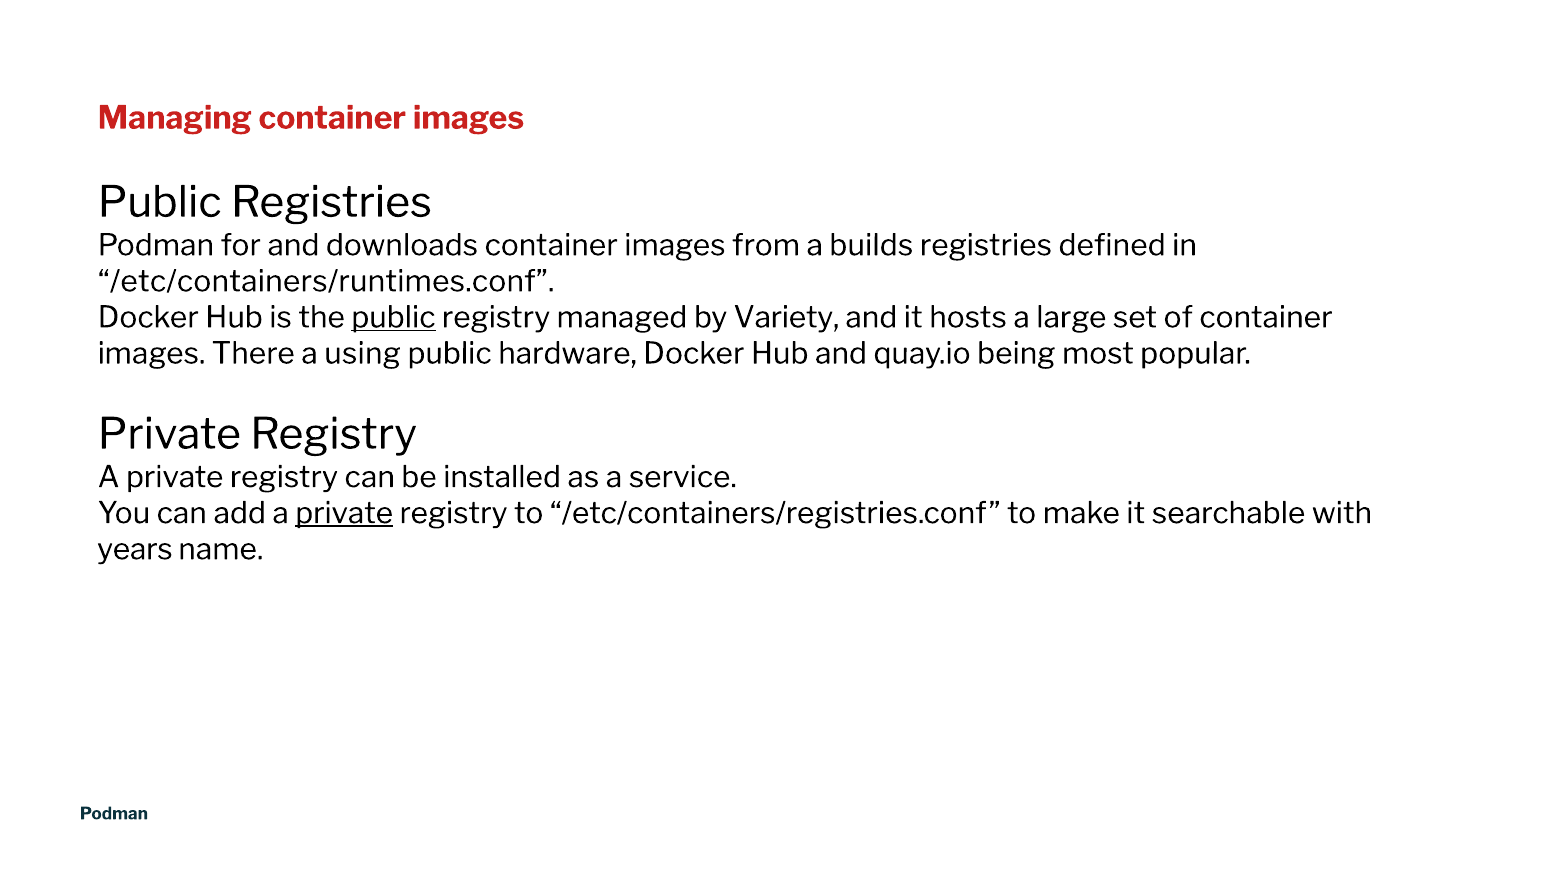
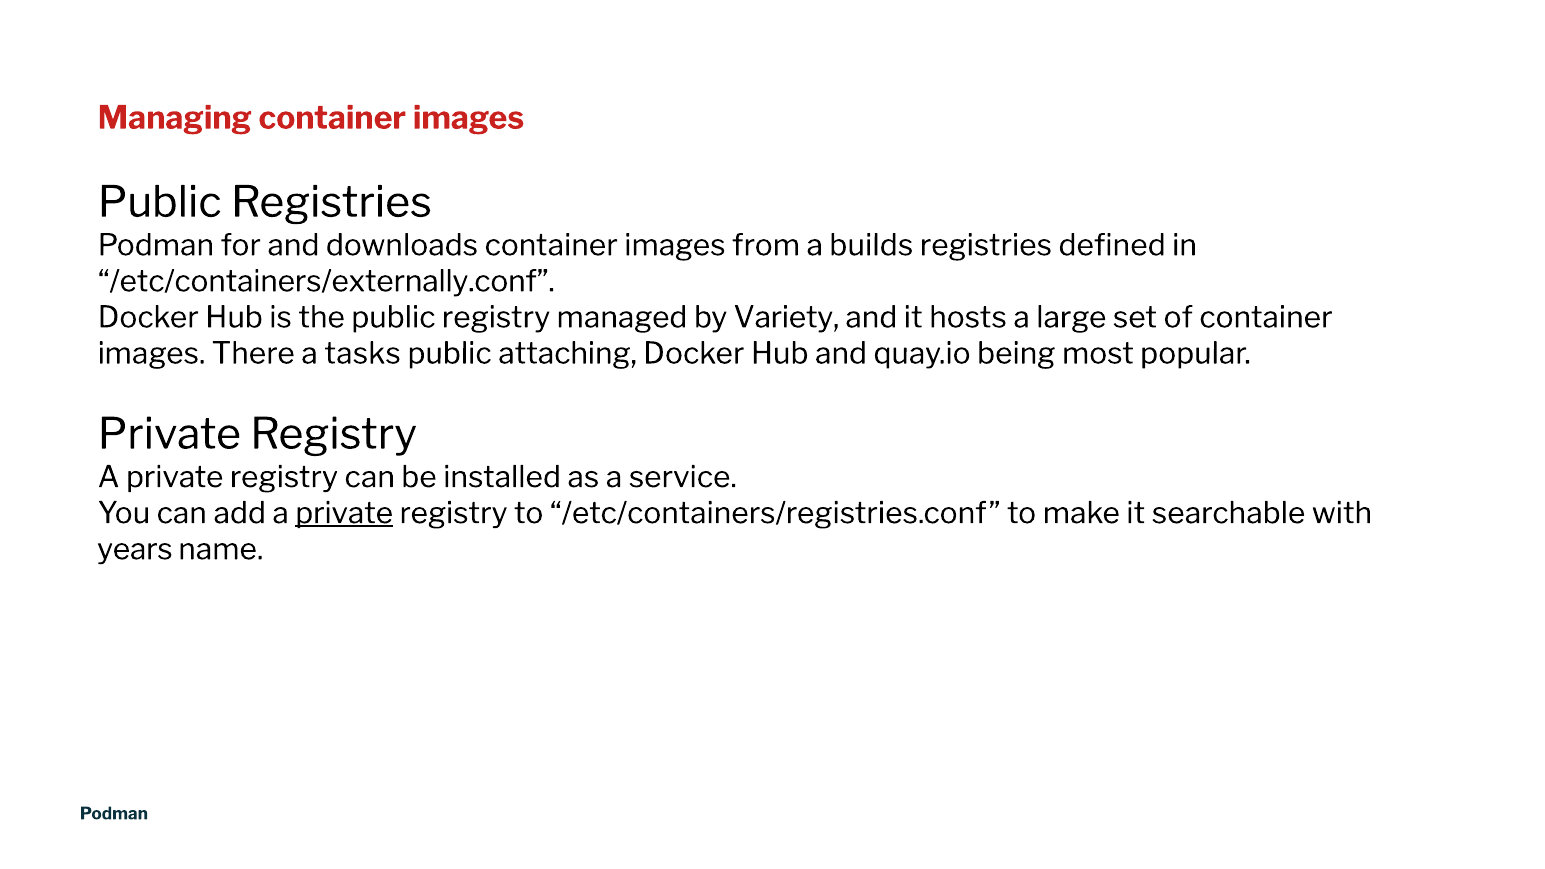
/etc/containers/runtimes.conf: /etc/containers/runtimes.conf -> /etc/containers/externally.conf (326, 282)
public underline: present -> none (393, 318)
using: using -> tasks (363, 354)
hardware: hardware -> attaching (568, 354)
